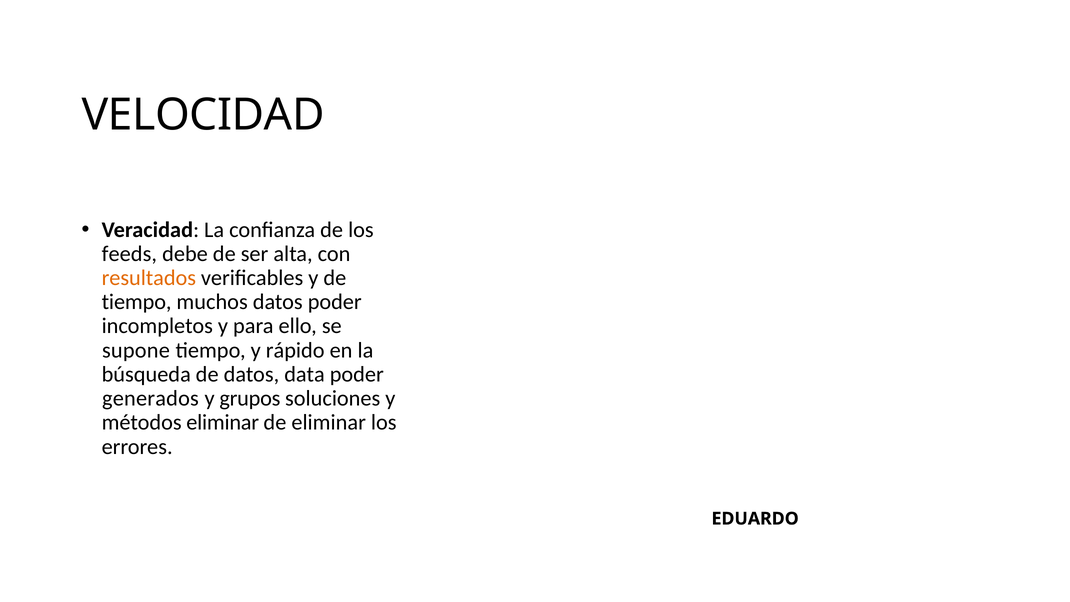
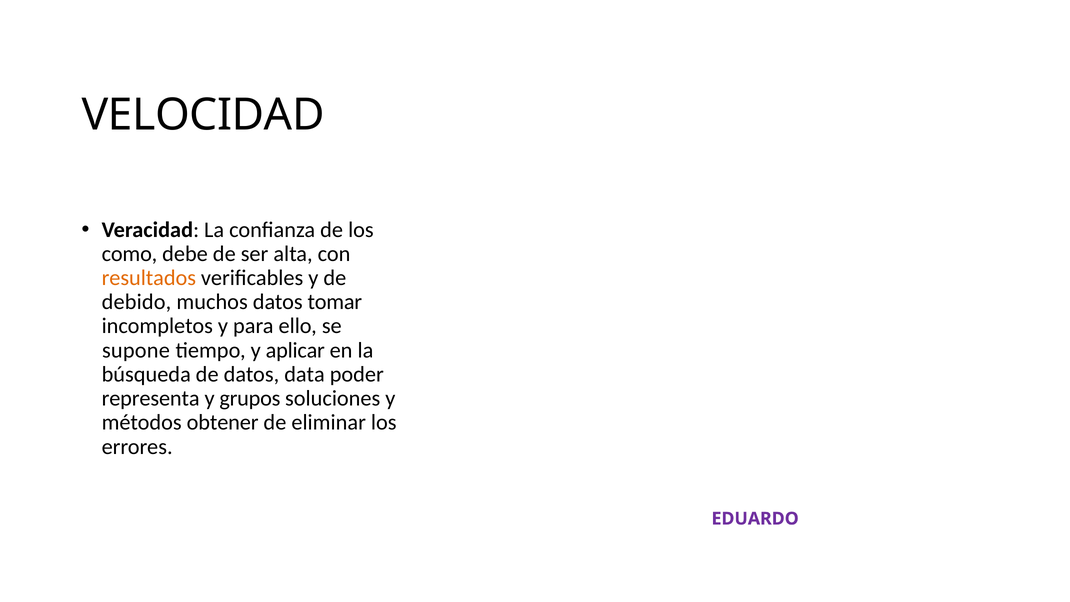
feeds: feeds -> como (129, 254)
tiempo: tiempo -> debido (136, 302)
datos poder: poder -> tomar (335, 302)
rápido: rápido -> aplicar (295, 350)
generados: generados -> representa (151, 398)
métodos eliminar: eliminar -> obtener (223, 422)
EDUARDO colour: black -> purple (755, 519)
